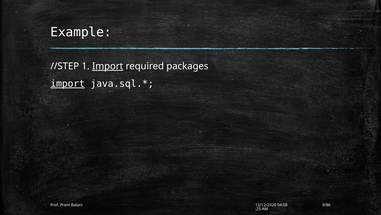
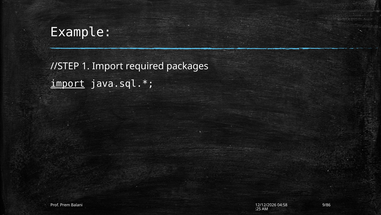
Import underline: present -> none (108, 66)
